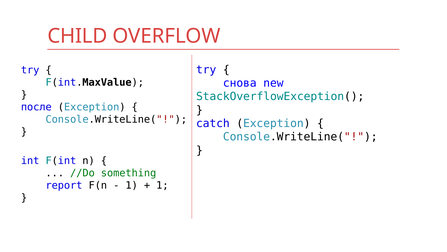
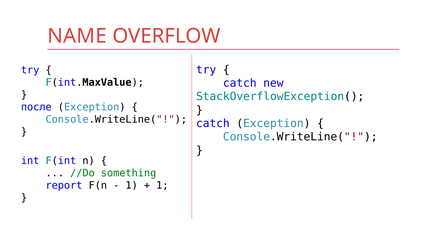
CHILD: CHILD -> NAME (77, 36)
снова: снова -> catch (240, 83)
